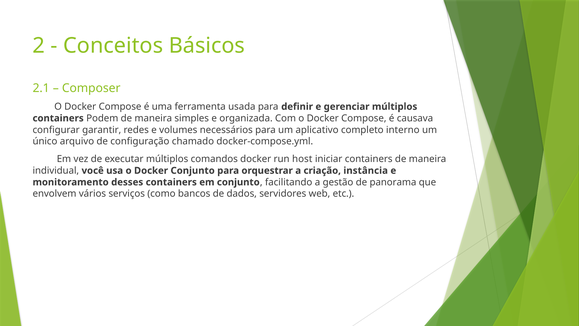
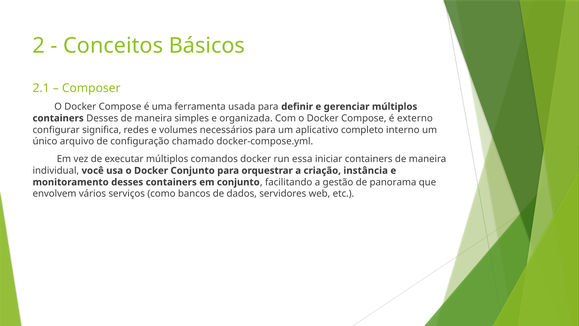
containers Podem: Podem -> Desses (102, 118)
causava: causava -> externo (415, 118)
garantir: garantir -> significa (102, 130)
host: host -> essa (302, 159)
